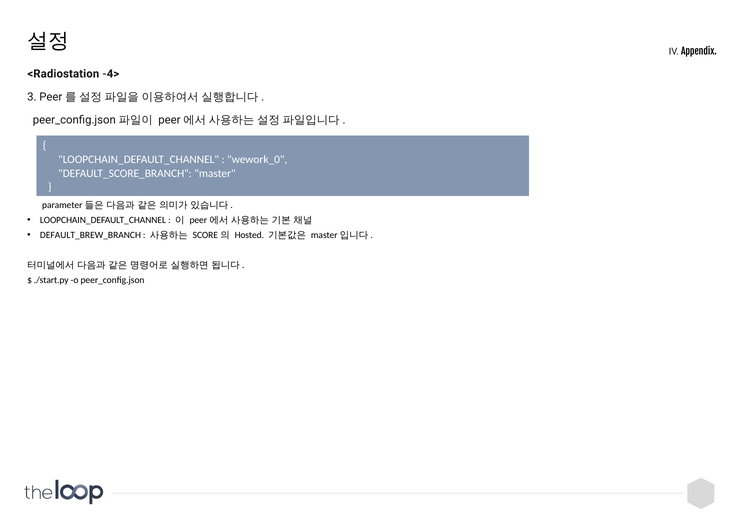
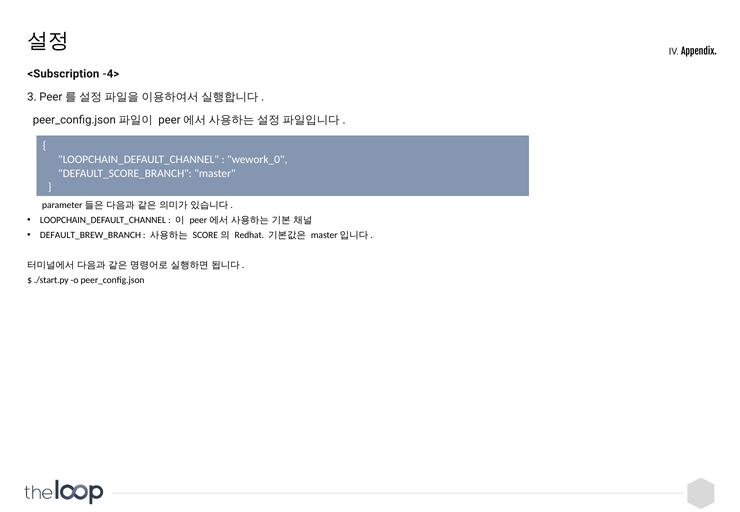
<Radiostation: <Radiostation -> <Subscription (63, 74)
Hosted: Hosted -> Redhat (249, 235)
